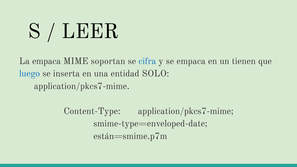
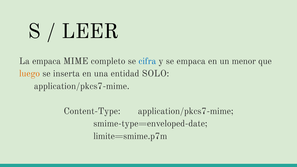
soportan: soportan -> completo (108, 61)
tienen: tienen -> menor (244, 61)
luego colour: blue -> orange (30, 74)
están=smime.p7m: están=smime.p7m -> limite=smime.p7m (130, 136)
